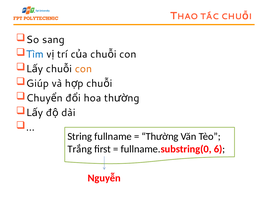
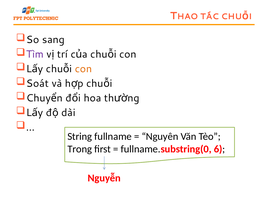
Tìm colour: blue -> purple (35, 54)
Giúp: Giúp -> Soát (37, 83)
Thường: Thường -> Nguyên (160, 137)
Trắng: Trắng -> Trong (80, 149)
